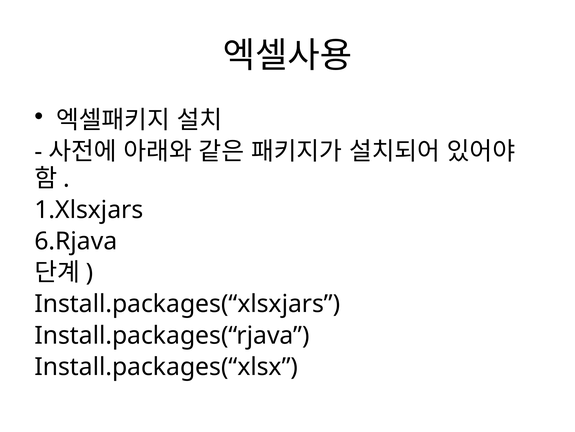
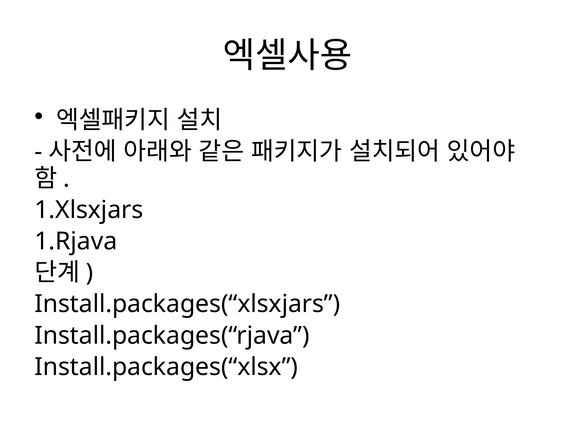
6.Rjava: 6.Rjava -> 1.Rjava (76, 241)
